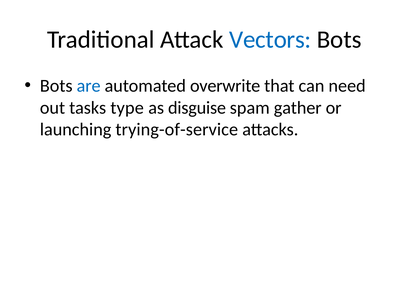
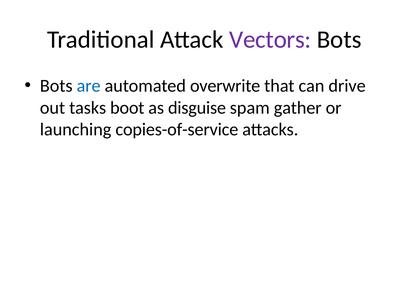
Vectors colour: blue -> purple (270, 40)
need: need -> drive (347, 86)
type: type -> boot (127, 108)
trying-of-service: trying-of-service -> copies-of-service (177, 129)
